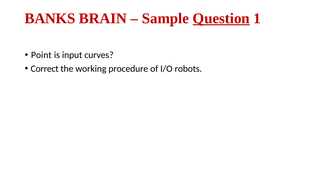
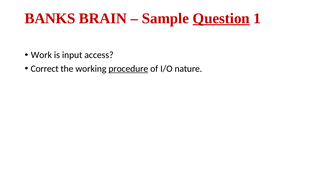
Point: Point -> Work (41, 55)
curves: curves -> access (99, 55)
procedure underline: none -> present (128, 69)
robots: robots -> nature (188, 69)
